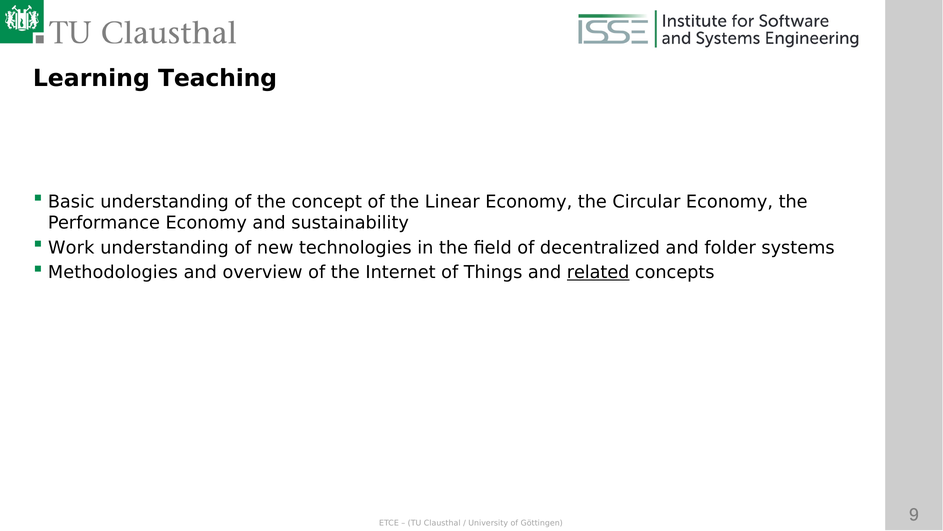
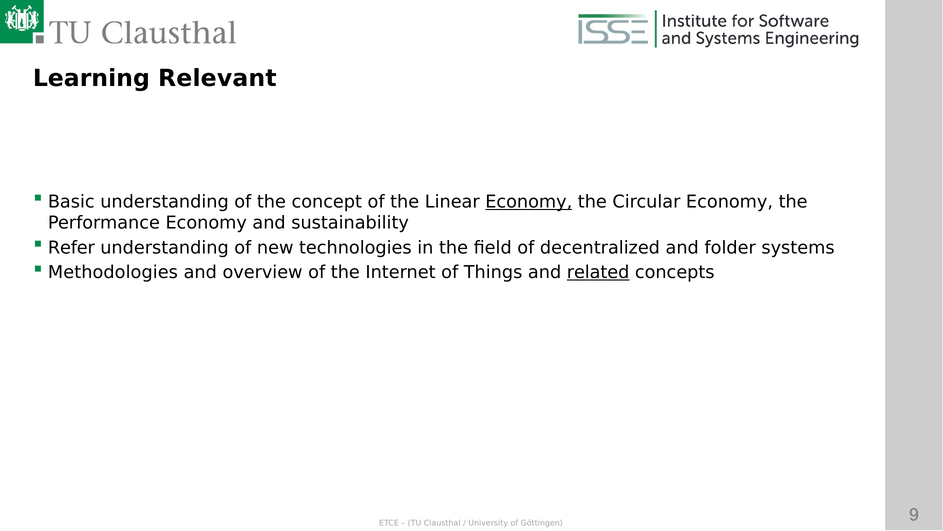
Teaching: Teaching -> Relevant (217, 78)
Economy underline: none -> present (529, 202)
Work: Work -> Refer (71, 248)
